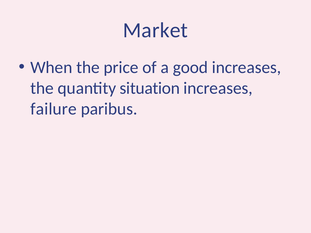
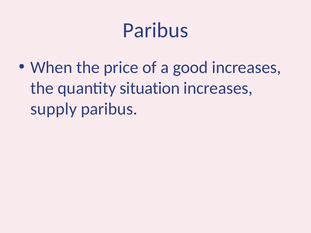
Market: Market -> Paribus (155, 30)
failure: failure -> supply (54, 109)
